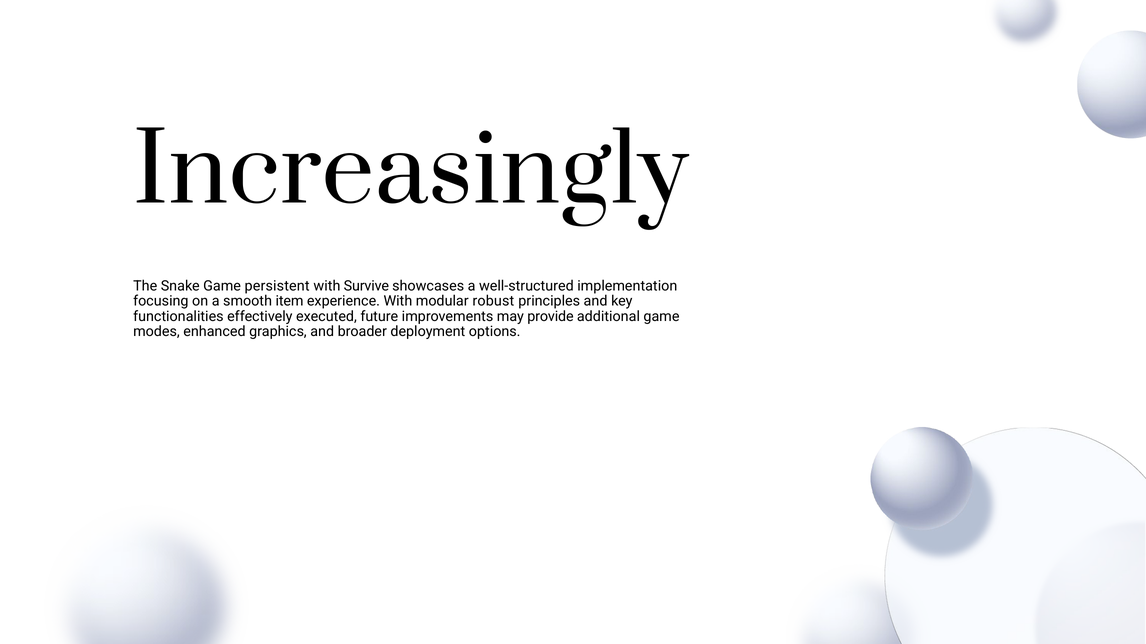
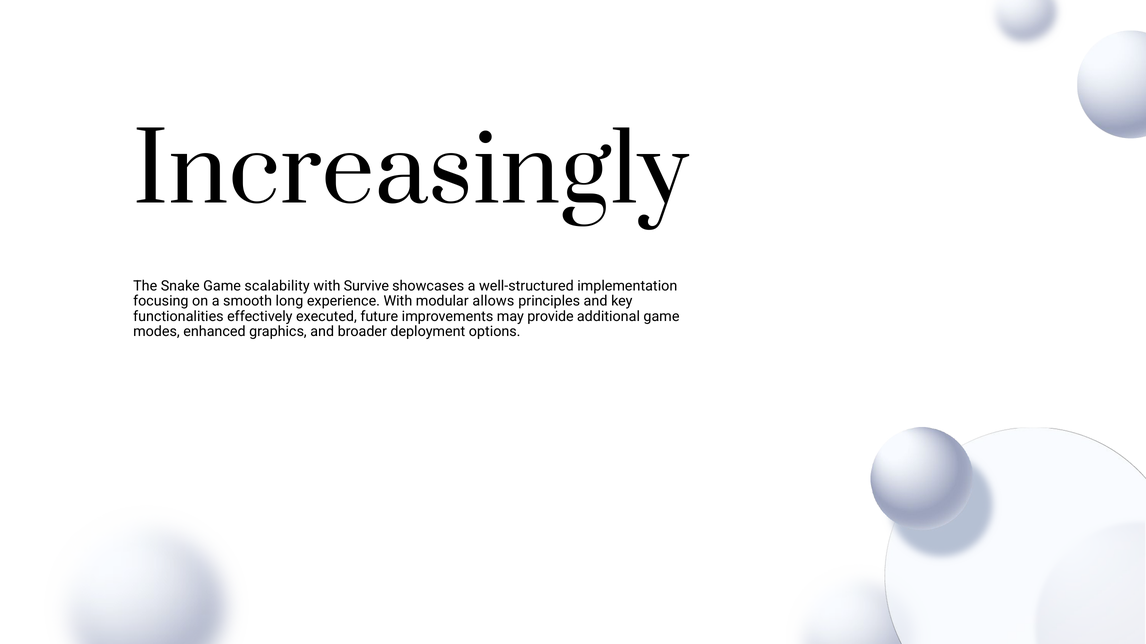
persistent: persistent -> scalability (277, 286)
item: item -> long (289, 301)
robust: robust -> allows (493, 301)
